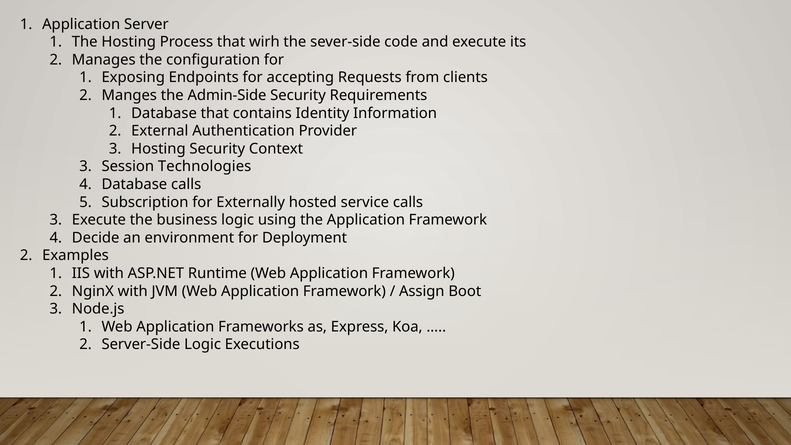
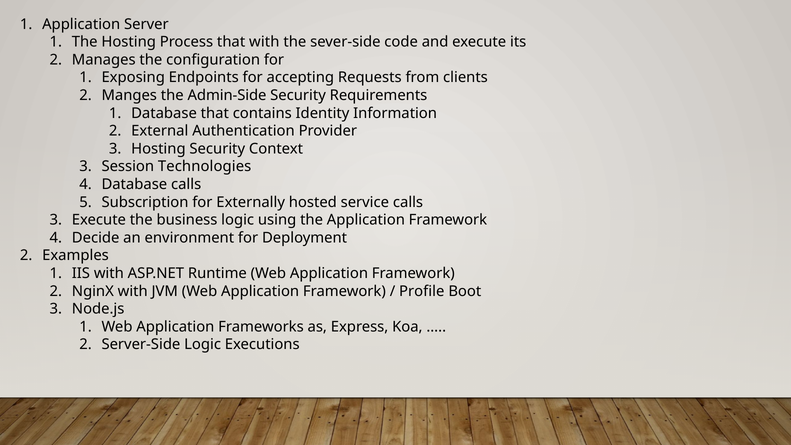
that wirh: wirh -> with (264, 42)
Assign: Assign -> Profile (422, 291)
